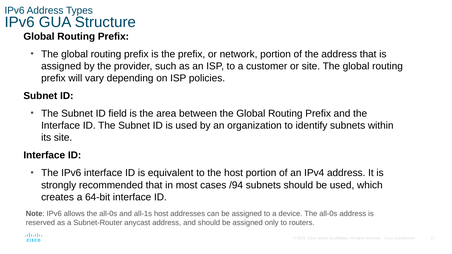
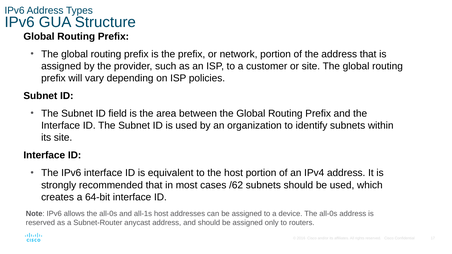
/94: /94 -> /62 (236, 185)
